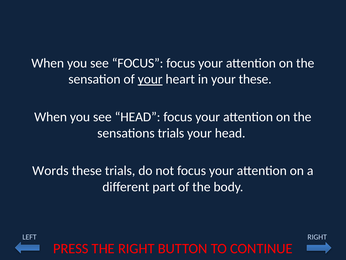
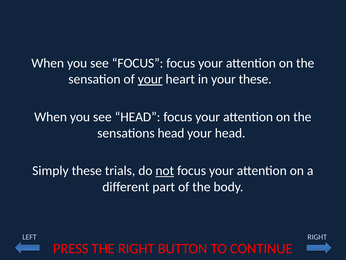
sensations trials: trials -> head (171, 133)
Words: Words -> Simply (50, 170)
not underline: none -> present (165, 170)
